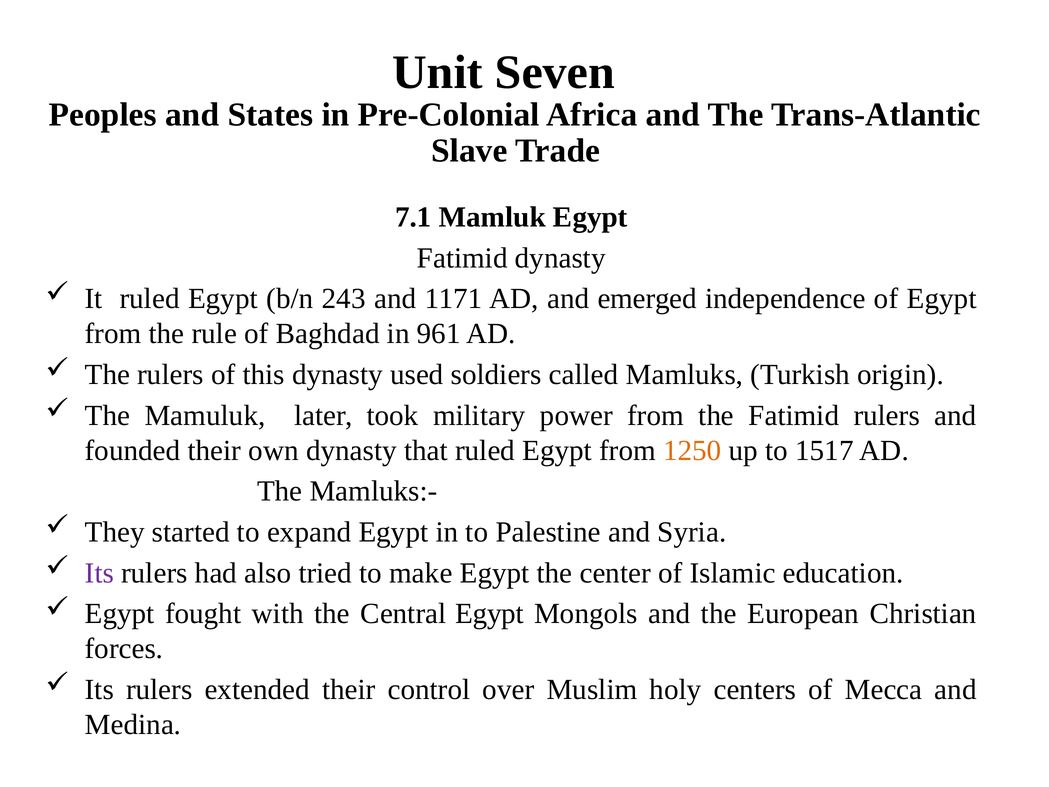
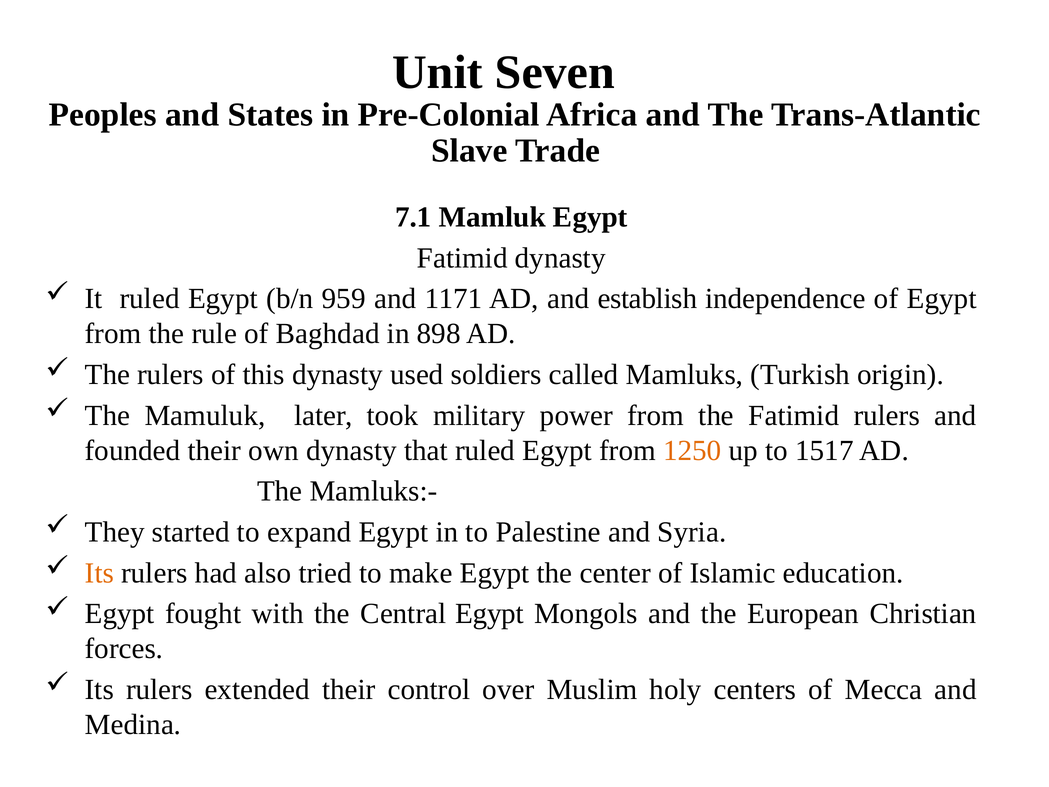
243: 243 -> 959 (344, 299)
emerged: emerged -> establish (647, 299)
961: 961 -> 898 (439, 334)
Its colour: purple -> orange (99, 573)
